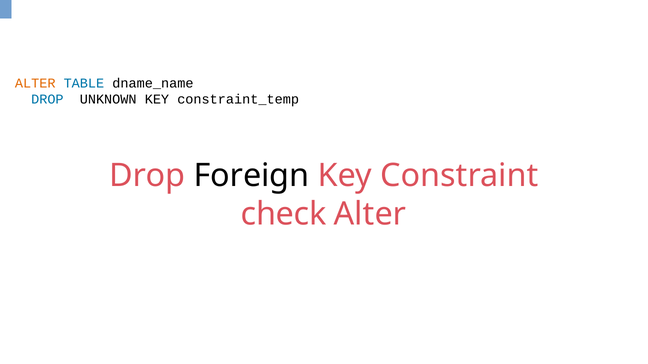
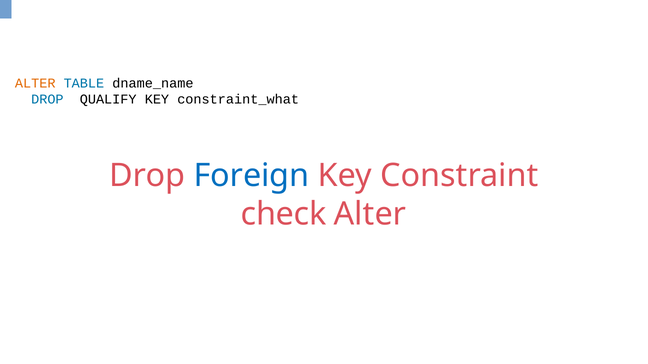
UNKNOWN: UNKNOWN -> QUALIFY (108, 100)
constraint_temp: constraint_temp -> constraint_what (238, 100)
Foreign colour: black -> blue (251, 176)
